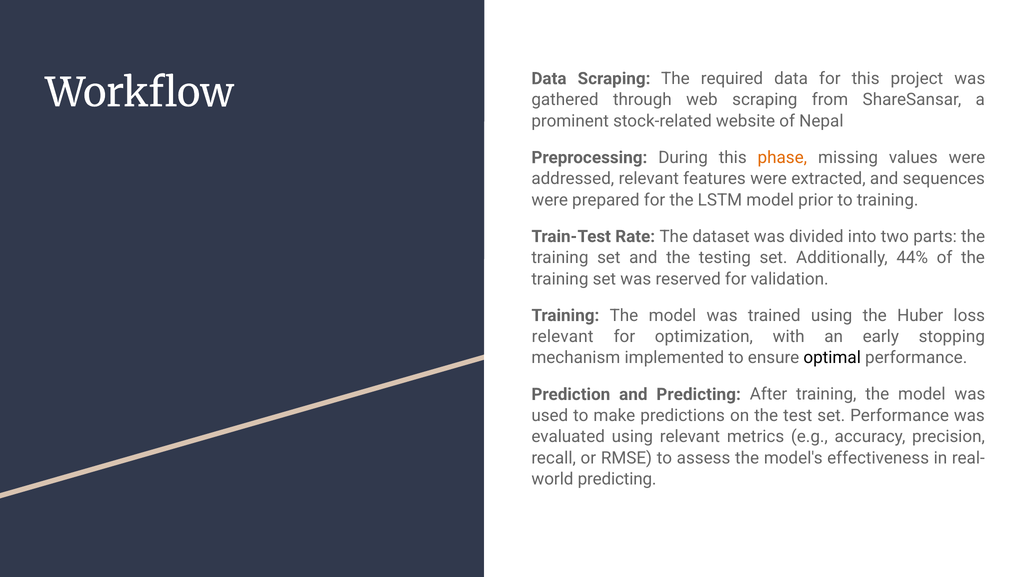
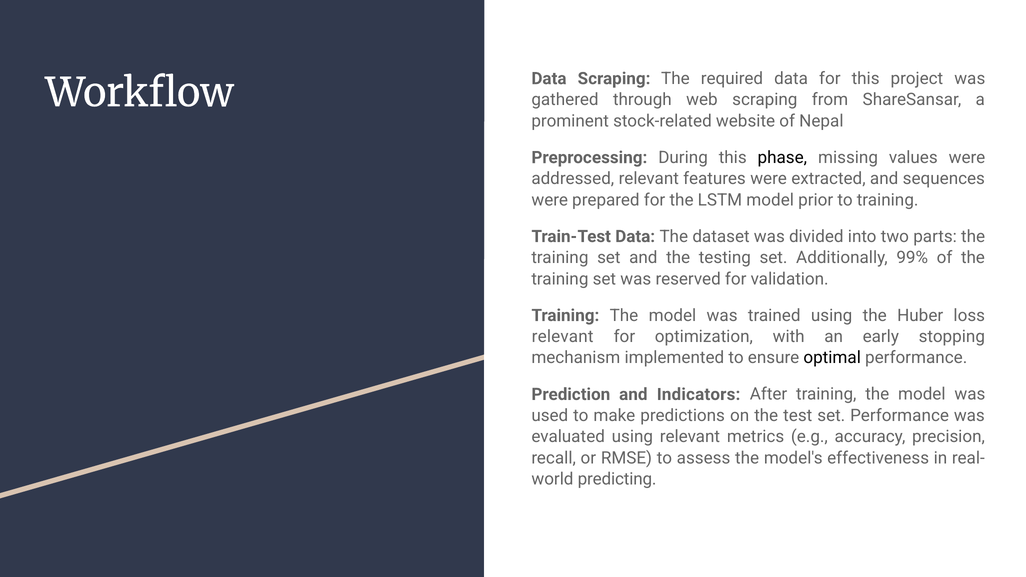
phase colour: orange -> black (782, 158)
Train-Test Rate: Rate -> Data (635, 237)
44%: 44% -> 99% (912, 258)
and Predicting: Predicting -> Indicators (699, 394)
